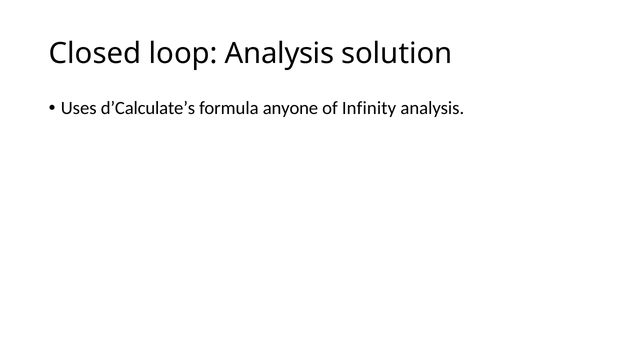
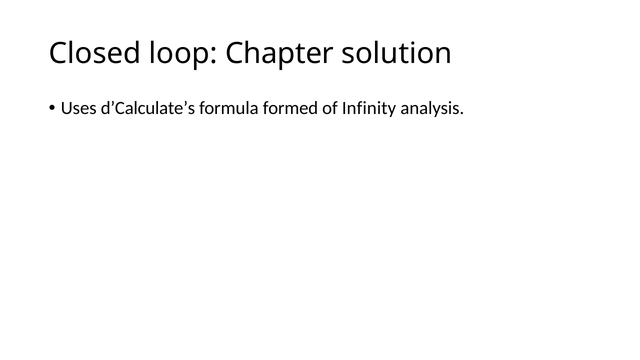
loop Analysis: Analysis -> Chapter (280, 54)
anyone: anyone -> formed (290, 108)
